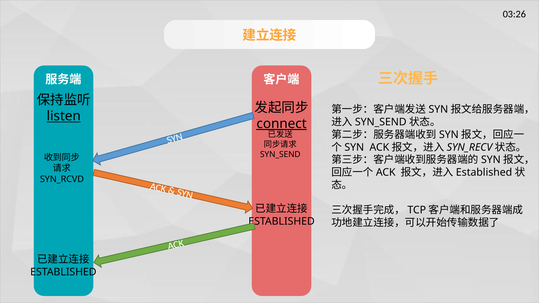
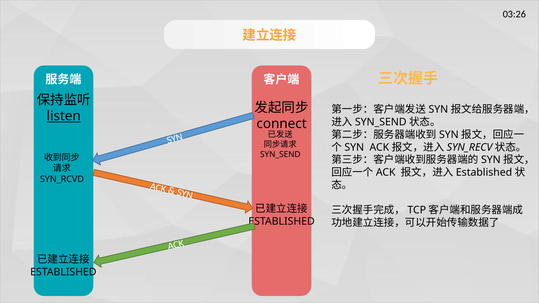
connect underline: present -> none (282, 124)
